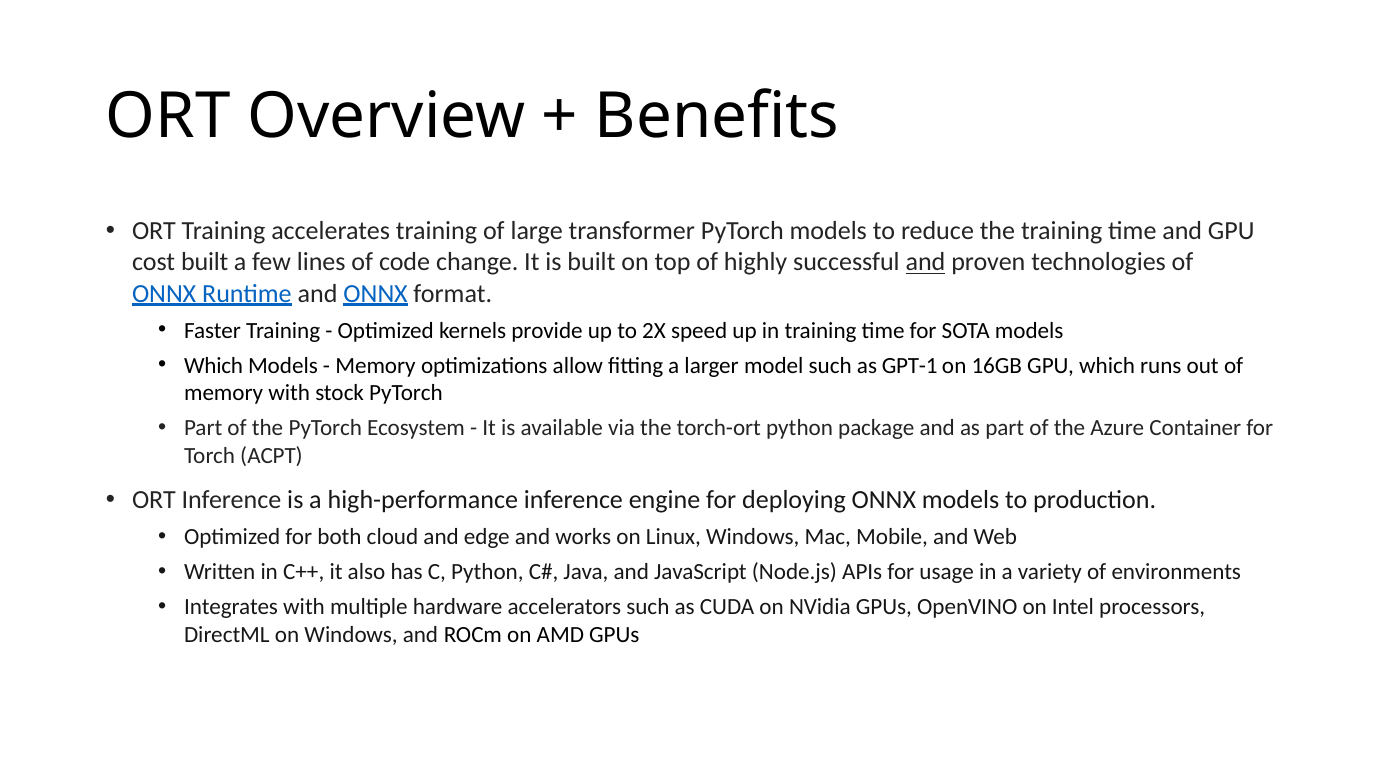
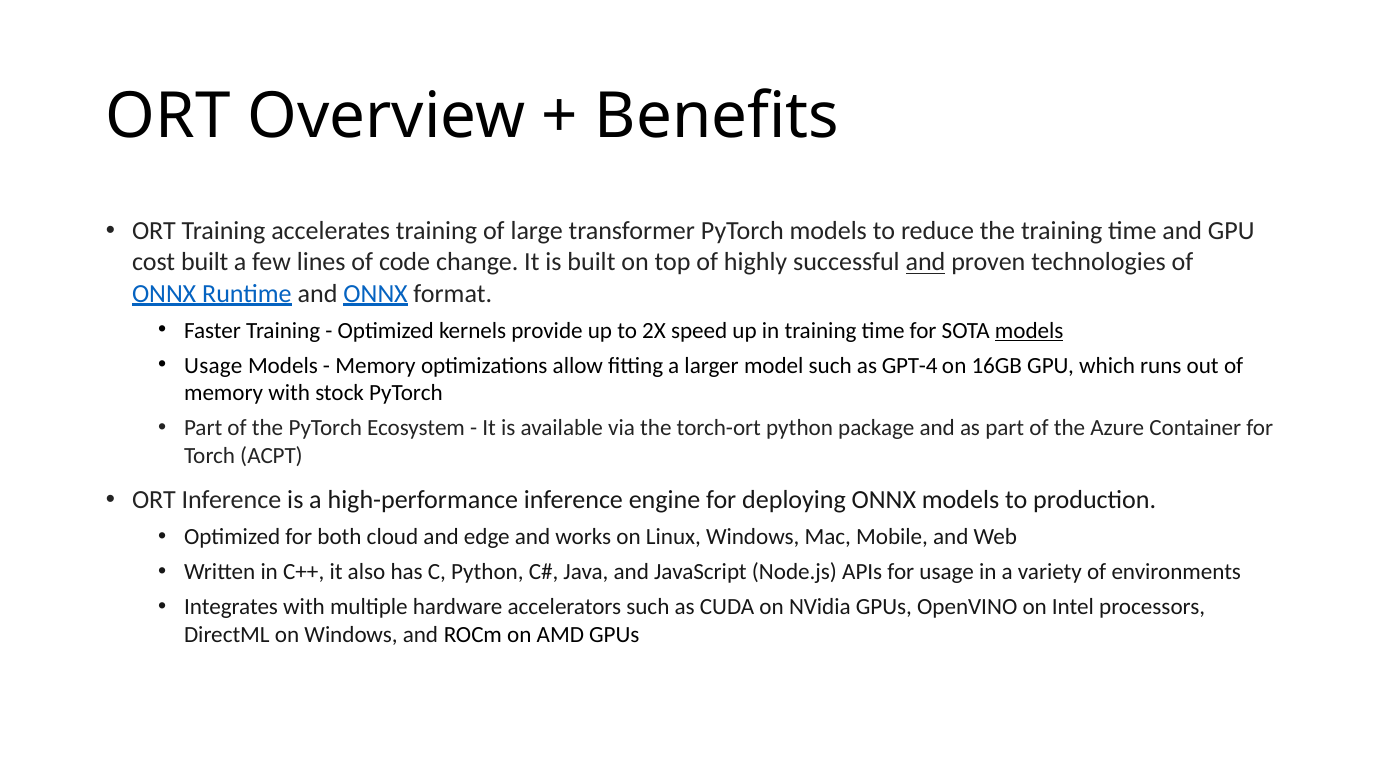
models underline: none -> present (1029, 330)
Which: Which -> Usage (213, 365)
GPT-1: GPT-1 -> GPT-4 (910, 365)
